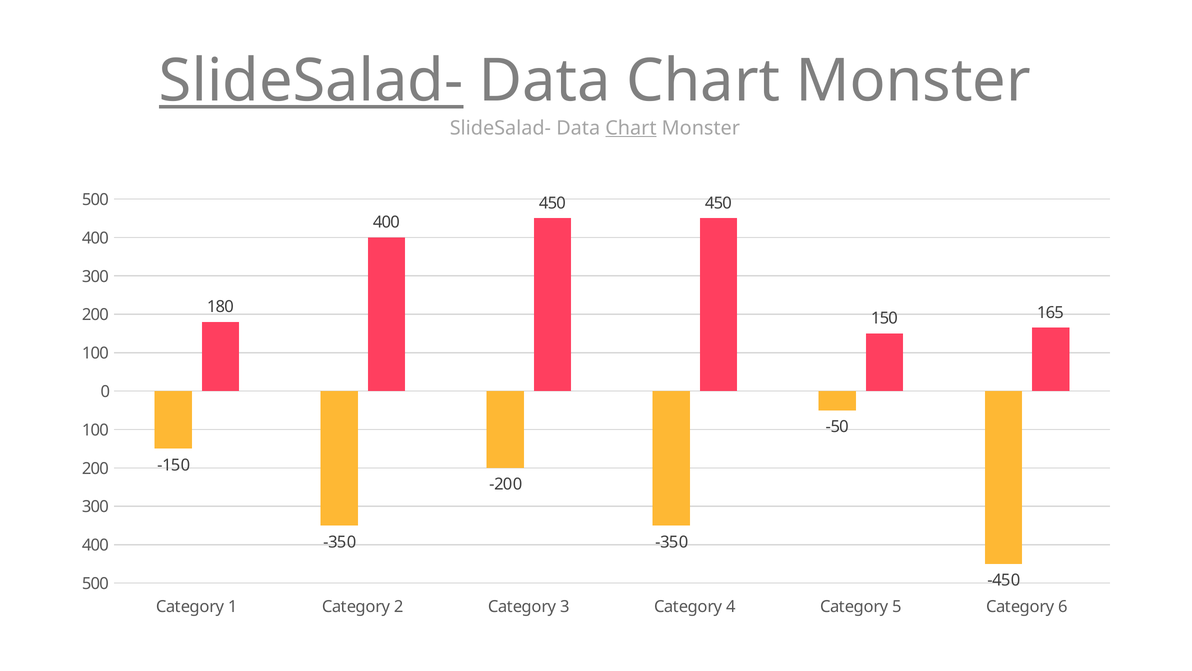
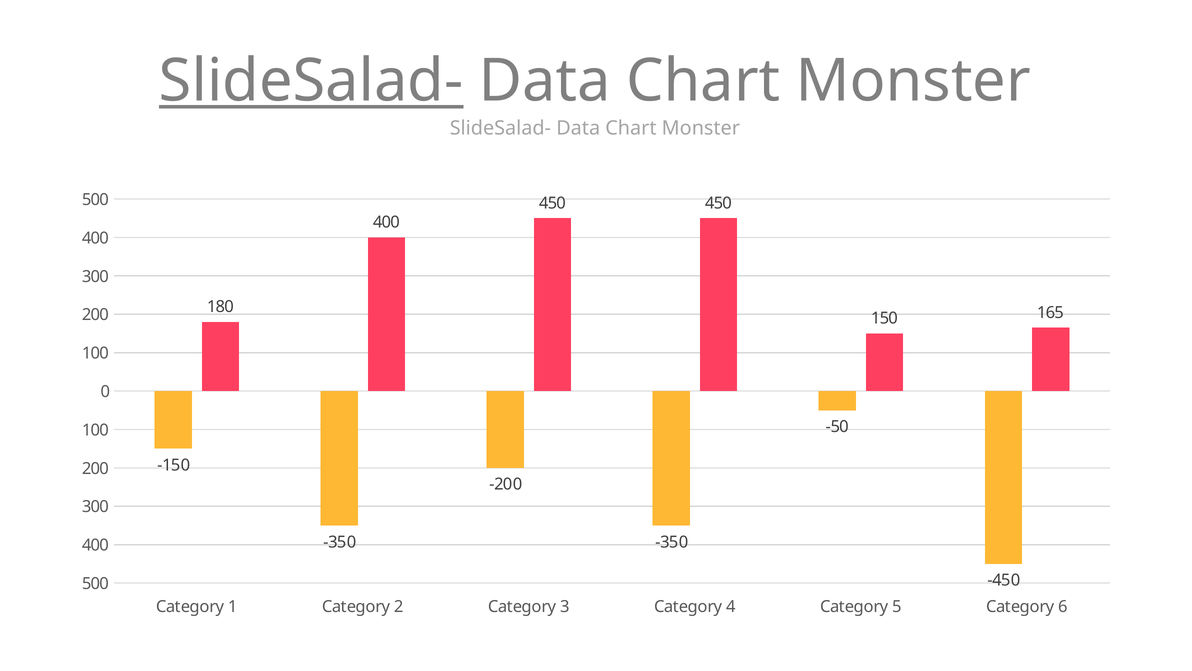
Chart underline: present -> none (631, 128)
